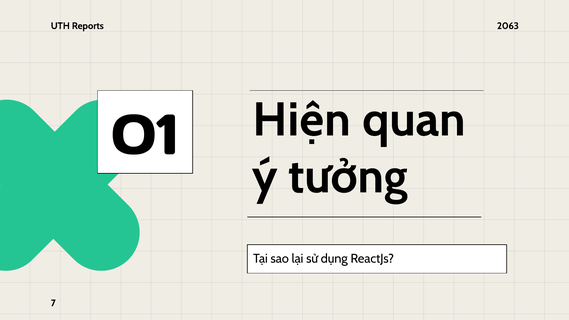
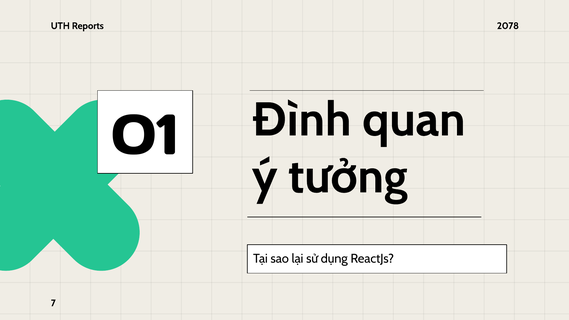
2063: 2063 -> 2078 (508, 26)
Hiện: Hiện -> Đình (302, 120)
